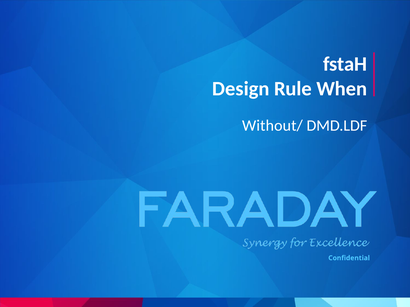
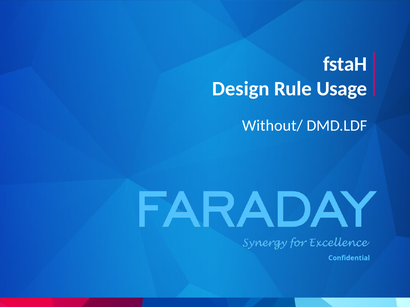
When: When -> Usage (342, 89)
